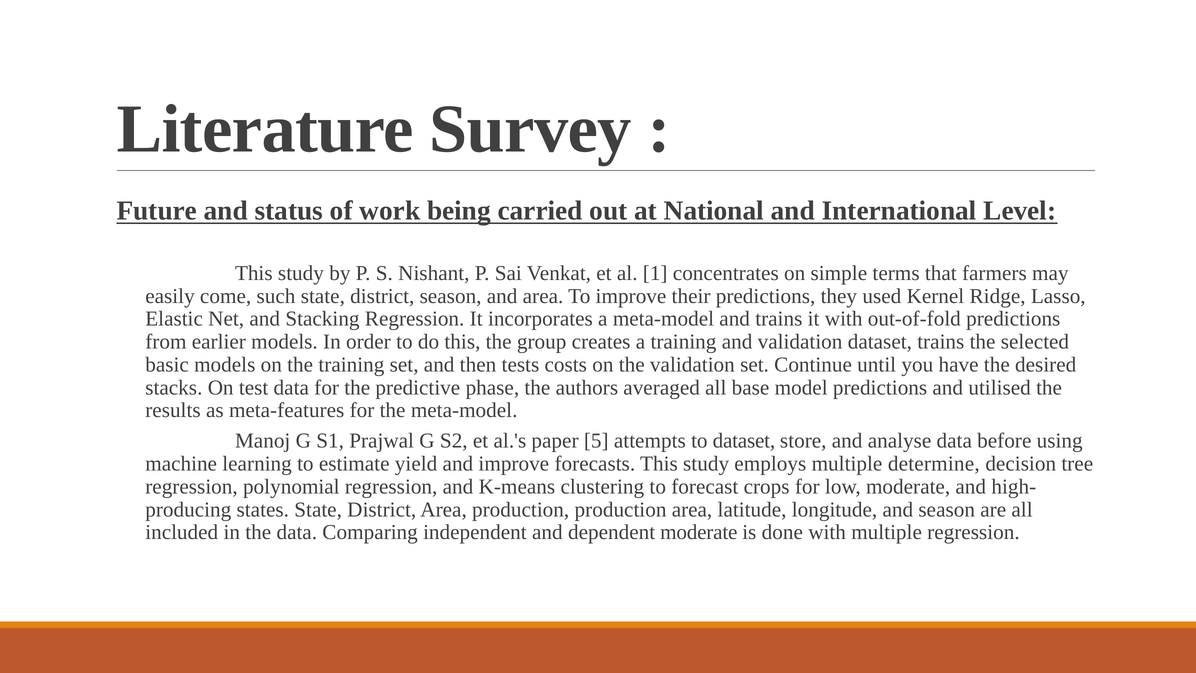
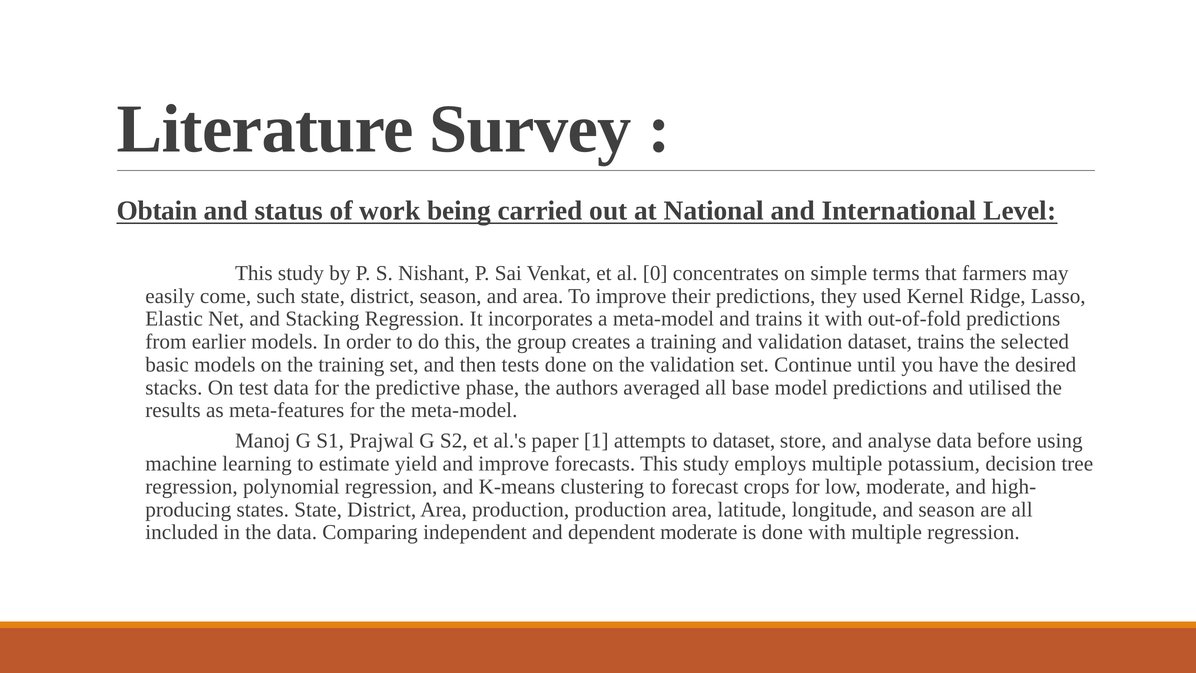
Future: Future -> Obtain (157, 211)
1: 1 -> 0 (655, 273)
tests costs: costs -> done (566, 365)
5: 5 -> 1 (596, 441)
determine: determine -> potassium (934, 464)
